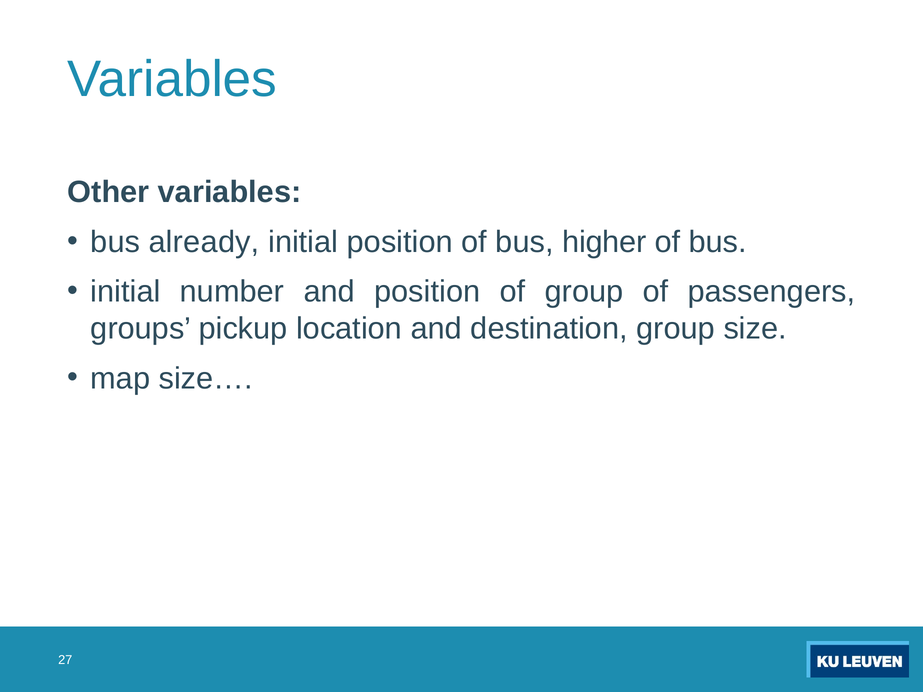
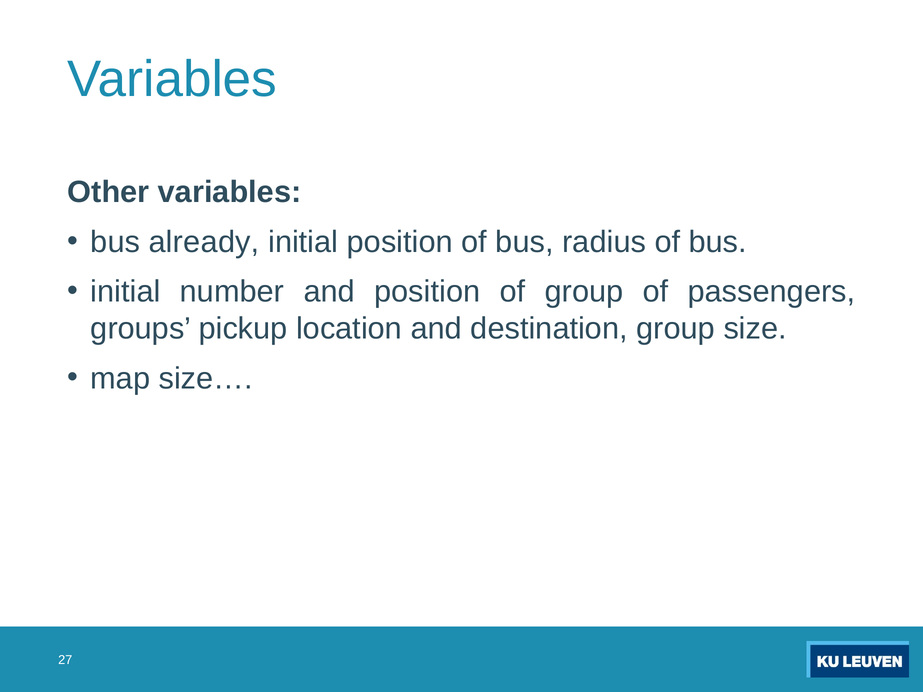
higher: higher -> radius (604, 242)
